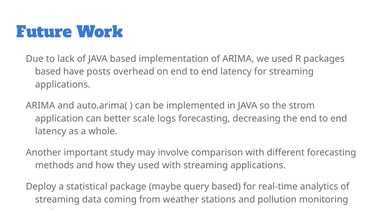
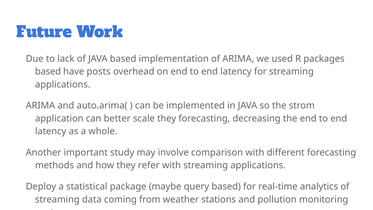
scale logs: logs -> they (167, 118)
they used: used -> refer (149, 165)
